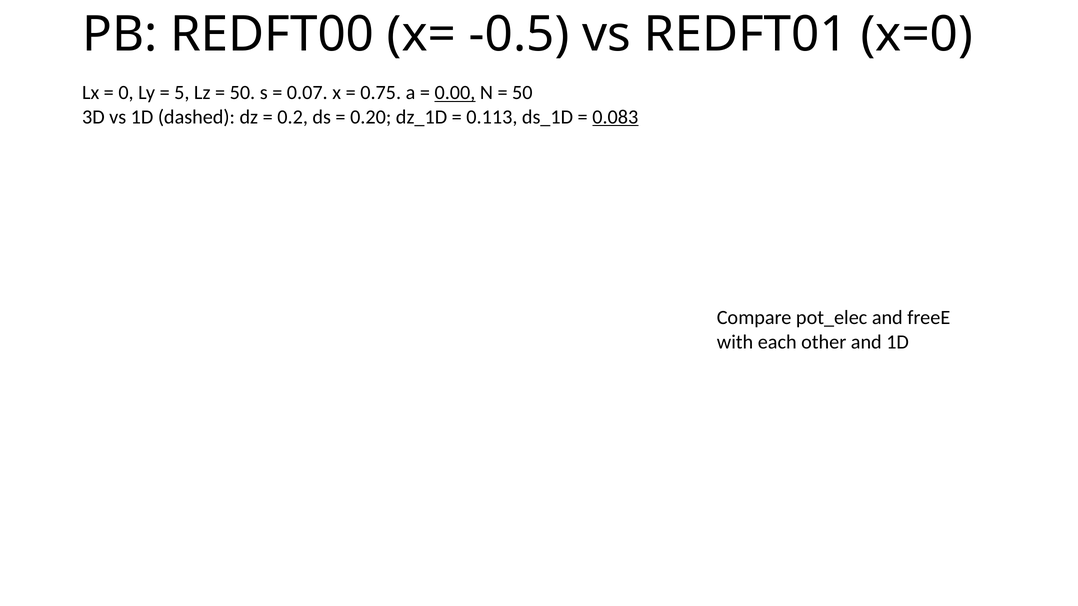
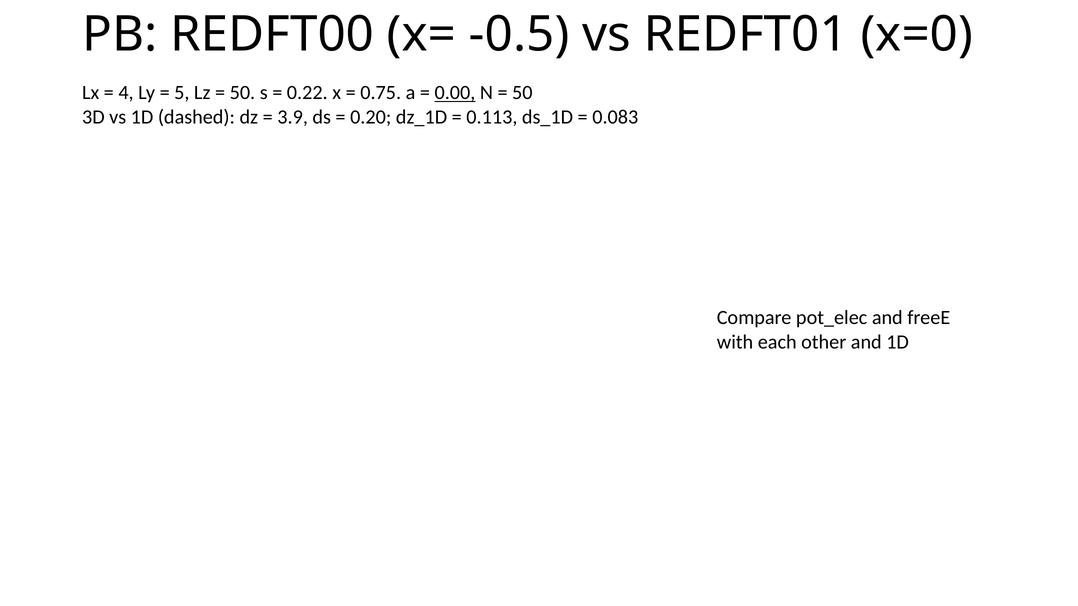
0: 0 -> 4 (126, 93)
0.07: 0.07 -> 0.22 (307, 93)
0.2: 0.2 -> 3.9 (293, 117)
0.083 underline: present -> none (615, 117)
